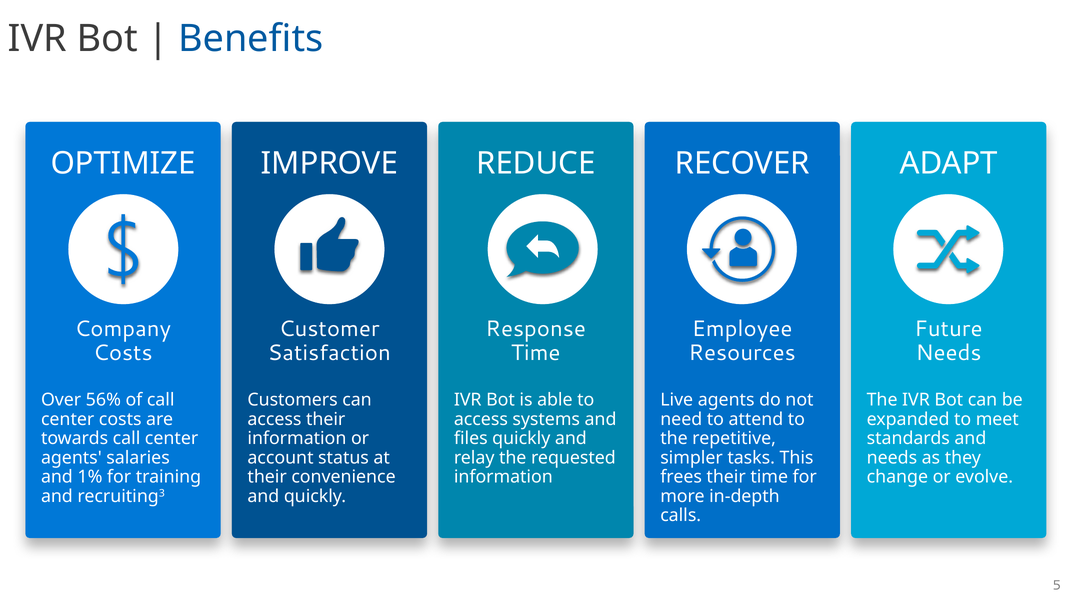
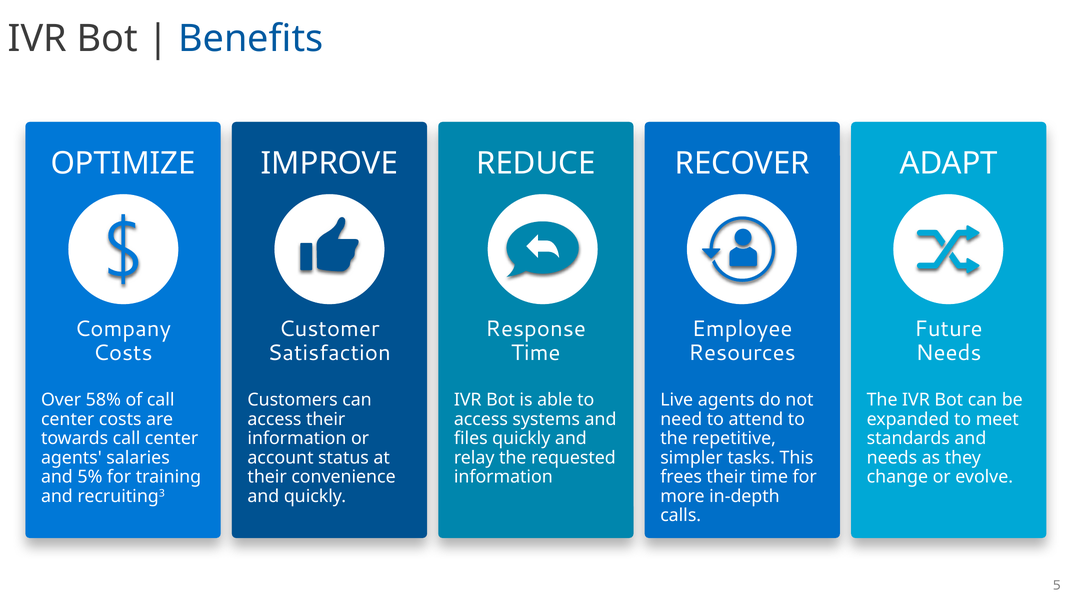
56%: 56% -> 58% (103, 400)
1%: 1% -> 5% (90, 476)
